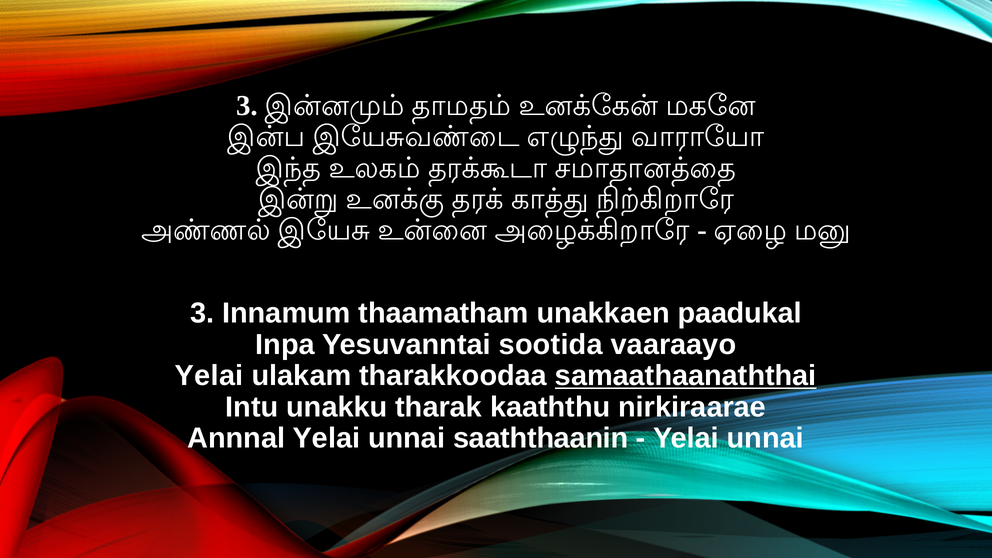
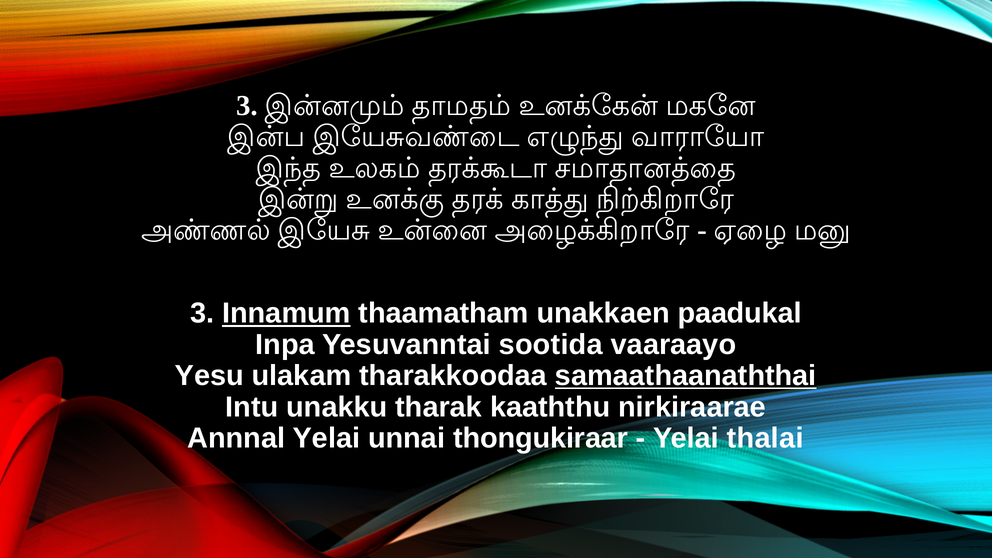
Innamum underline: none -> present (286, 313)
Yelai: Yelai -> Yesu (209, 376)
saaththaanin: saaththaanin -> thongukiraar (541, 438)
unnai: unnai -> thalai (765, 438)
